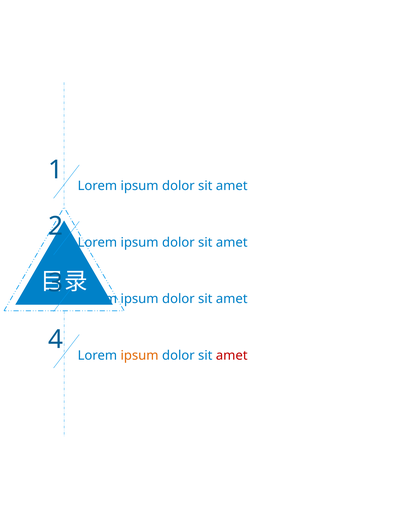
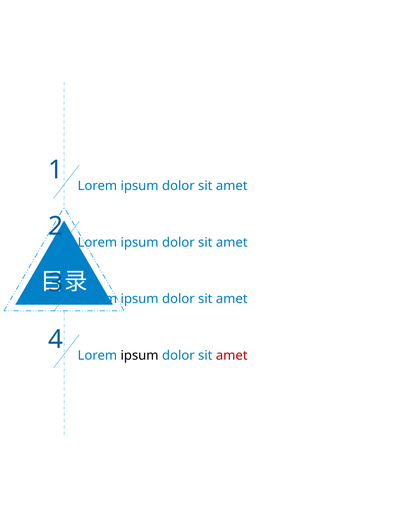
ipsum colour: orange -> black (140, 355)
